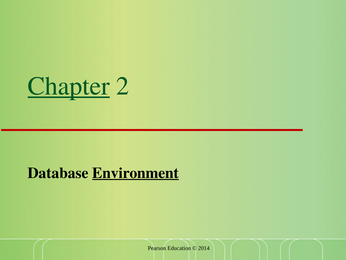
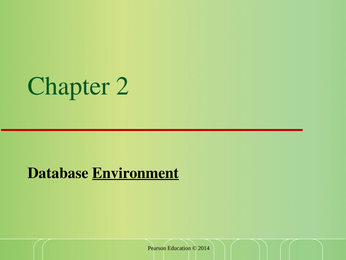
Chapter underline: present -> none (69, 86)
